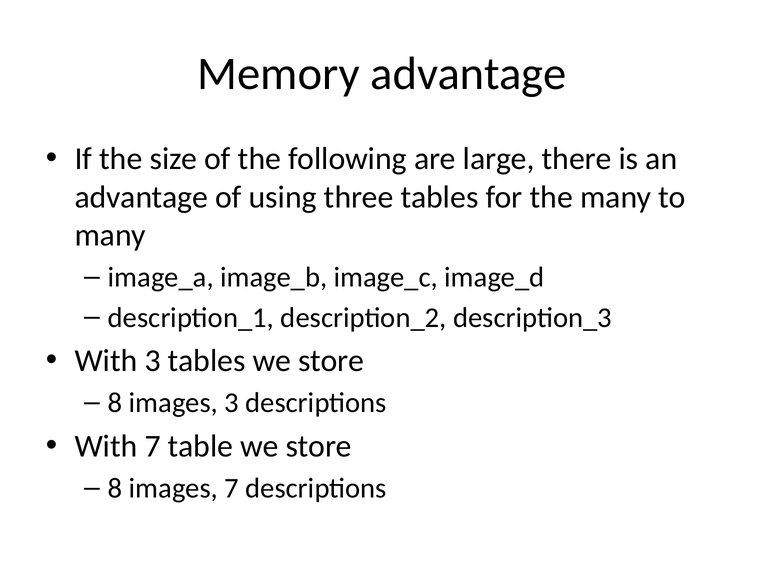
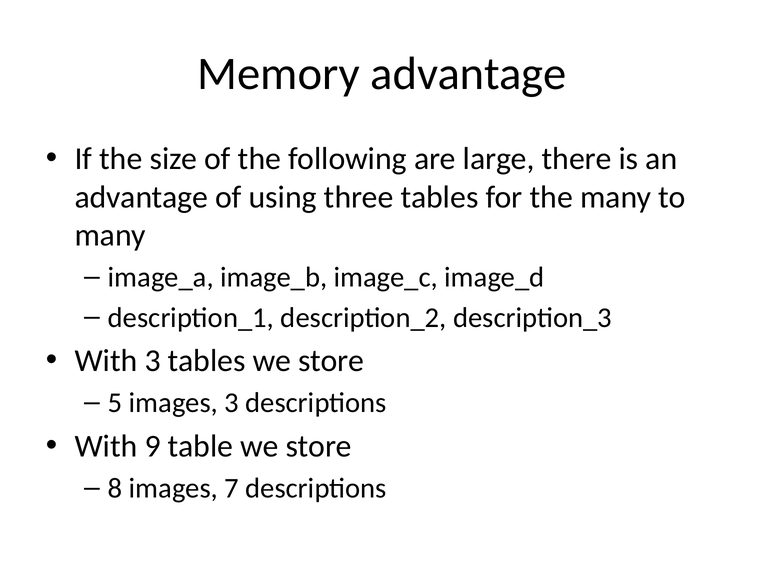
8: 8 -> 5 (115, 403)
With 7: 7 -> 9 (153, 446)
